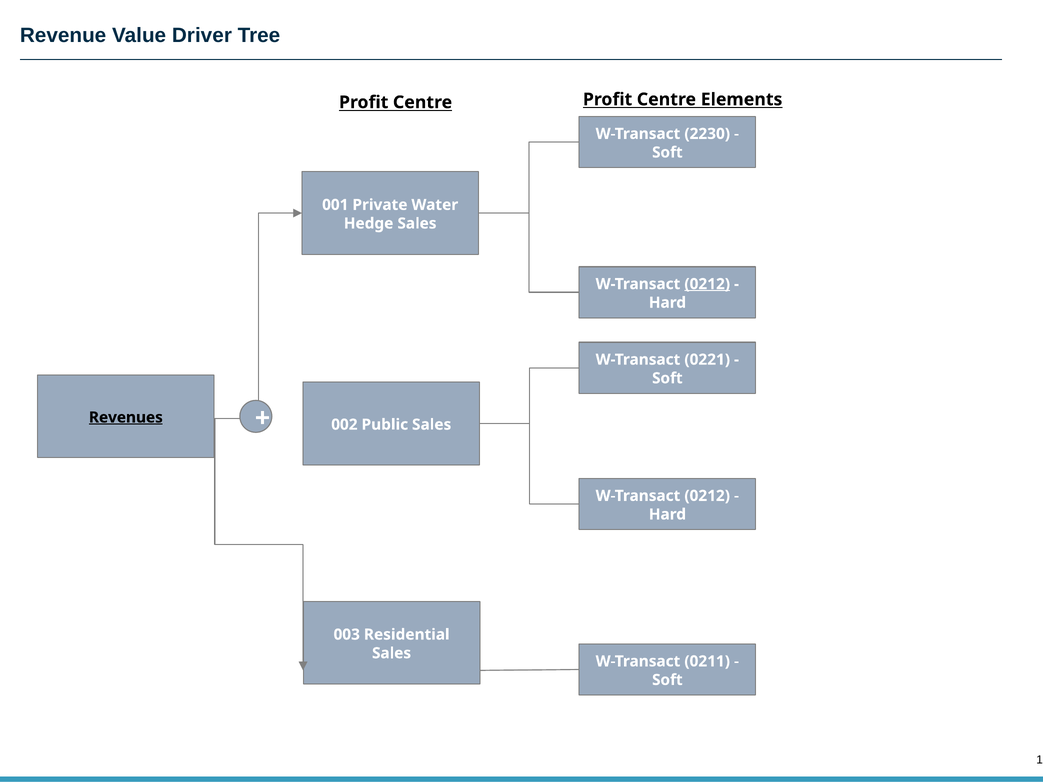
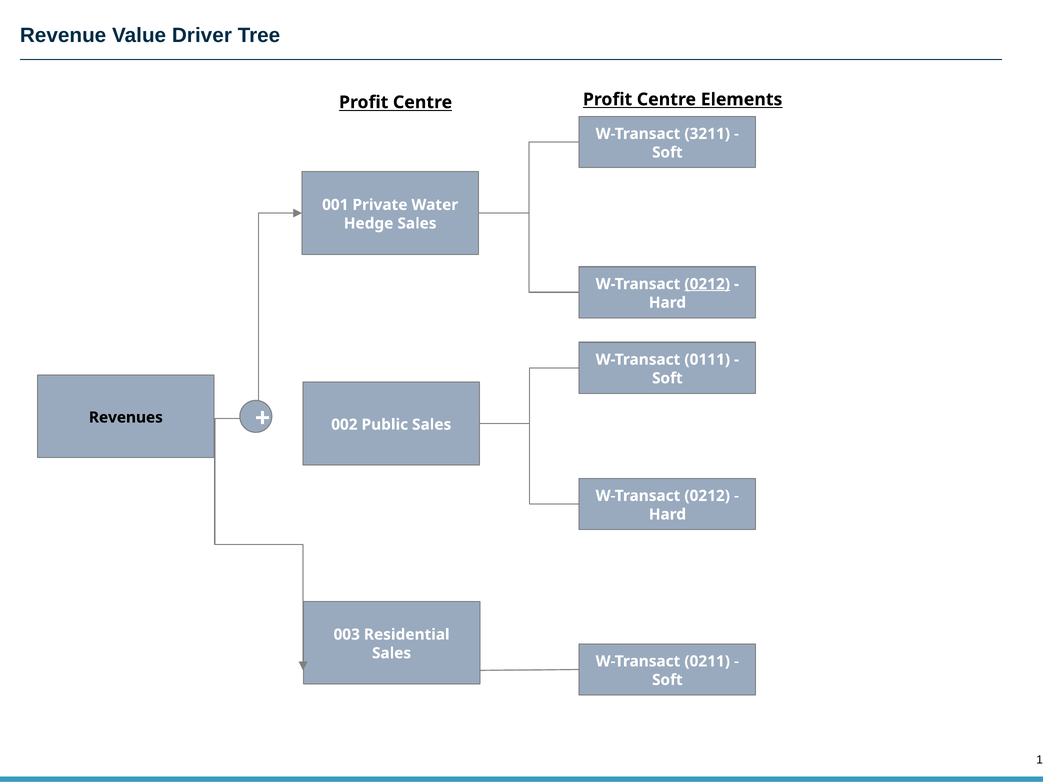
2230: 2230 -> 3211 (707, 134)
0221: 0221 -> 0111 (707, 360)
Revenues underline: present -> none (126, 418)
